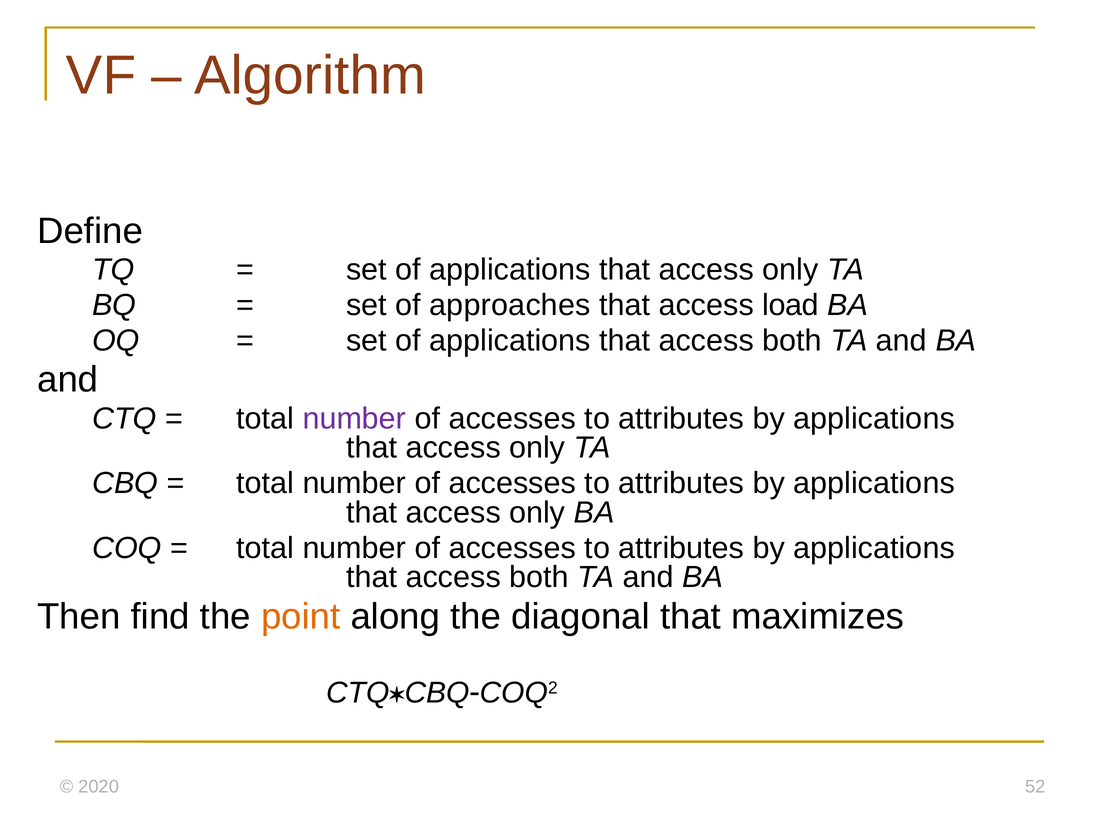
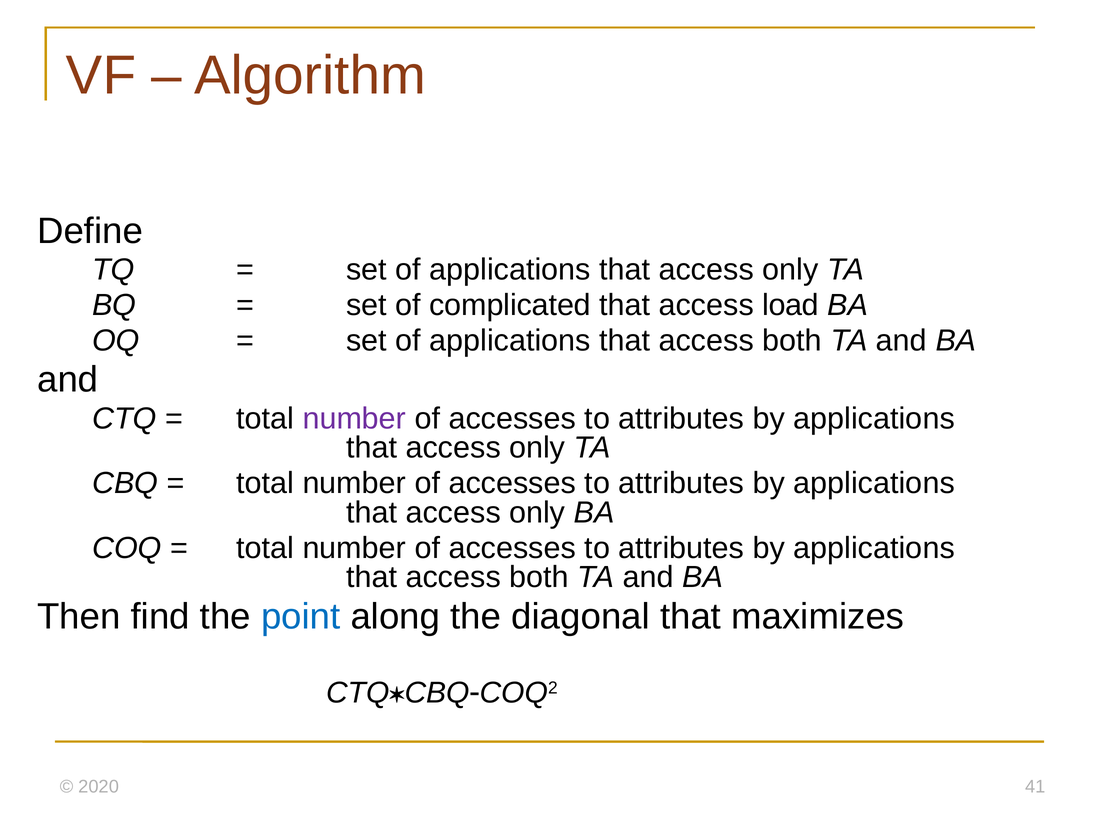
approaches: approaches -> complicated (510, 305)
point colour: orange -> blue (301, 617)
52: 52 -> 41 (1035, 787)
